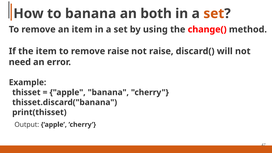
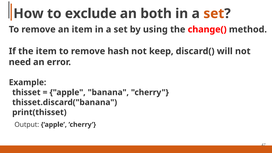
to banana: banana -> exclude (91, 14)
remove raise: raise -> hash (118, 51)
not raise: raise -> keep (161, 51)
